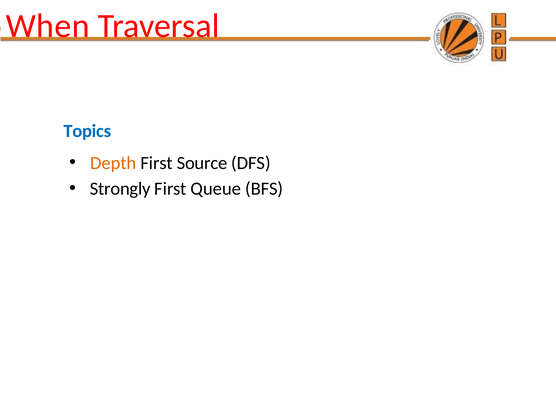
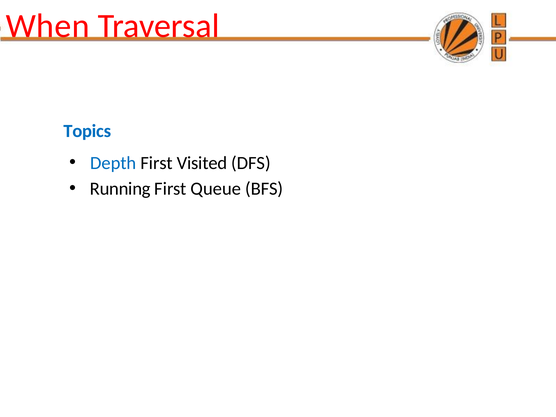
Depth colour: orange -> blue (113, 163)
Source: Source -> Visited (202, 163)
Strongly: Strongly -> Running (120, 189)
